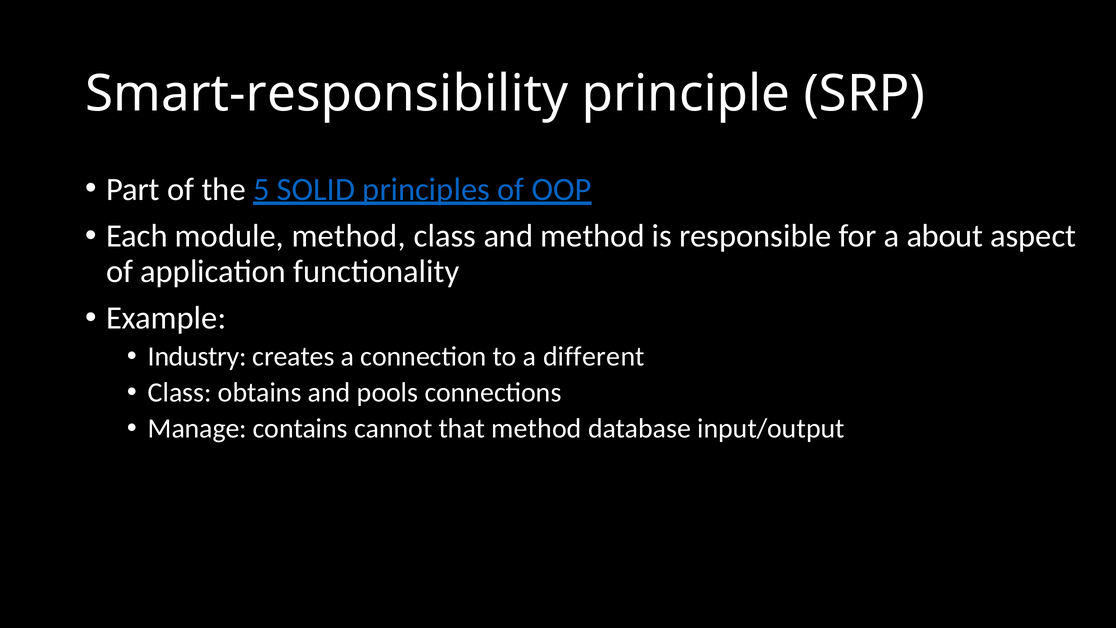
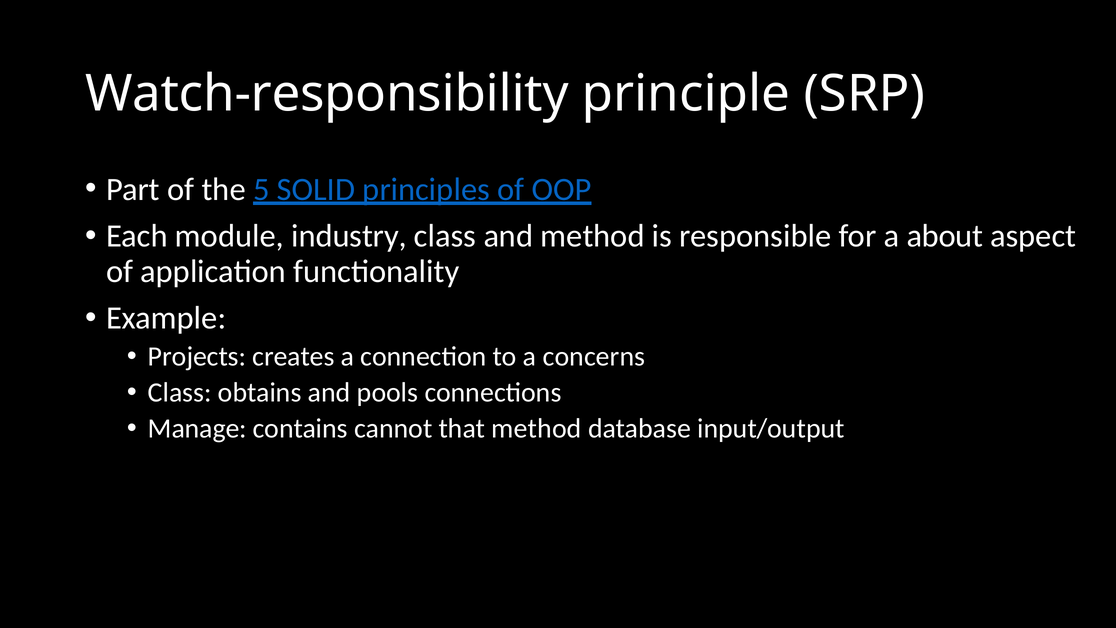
Smart-responsibility: Smart-responsibility -> Watch-responsibility (327, 94)
module method: method -> industry (349, 236)
Industry: Industry -> Projects (197, 357)
different: different -> concerns (594, 357)
